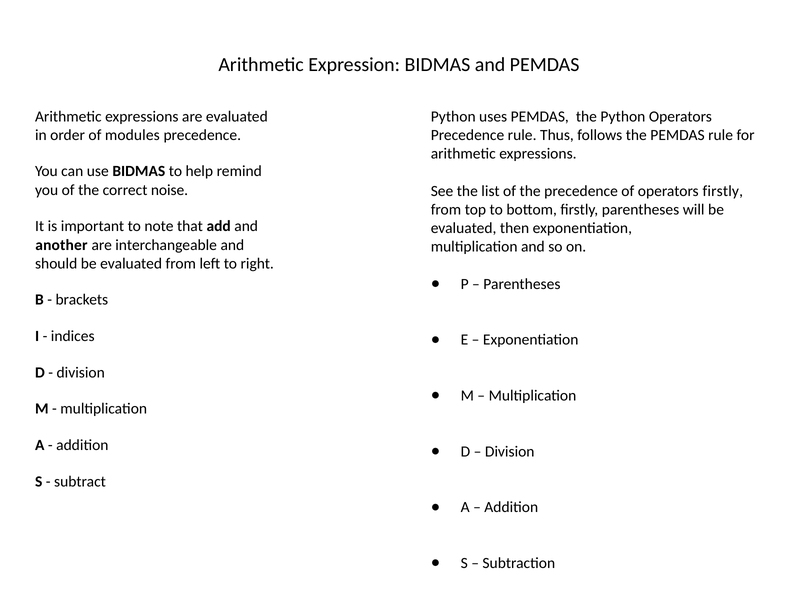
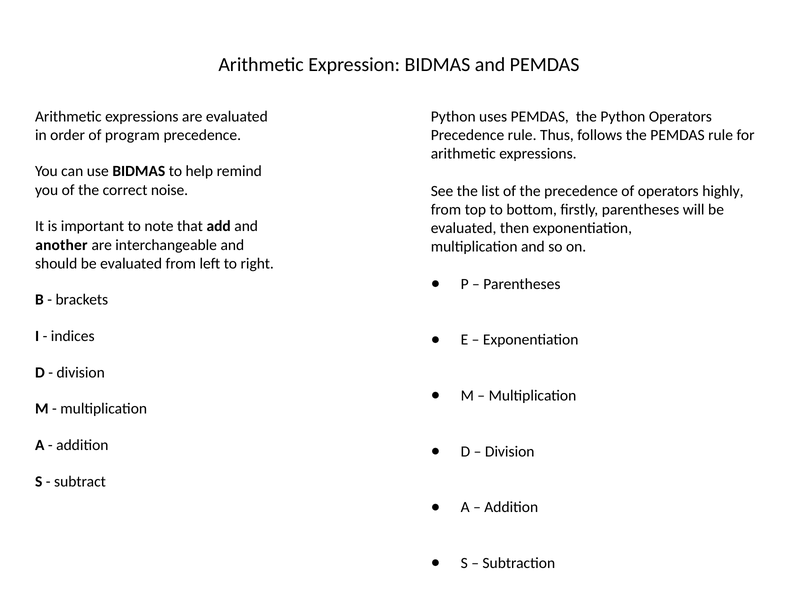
modules: modules -> program (132, 135)
operators firstly: firstly -> highly (723, 191)
